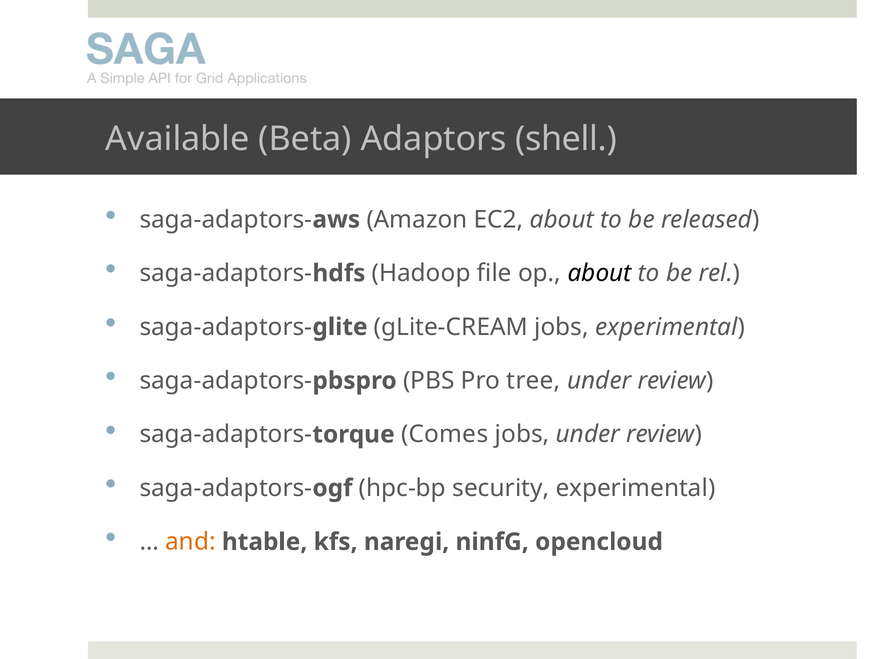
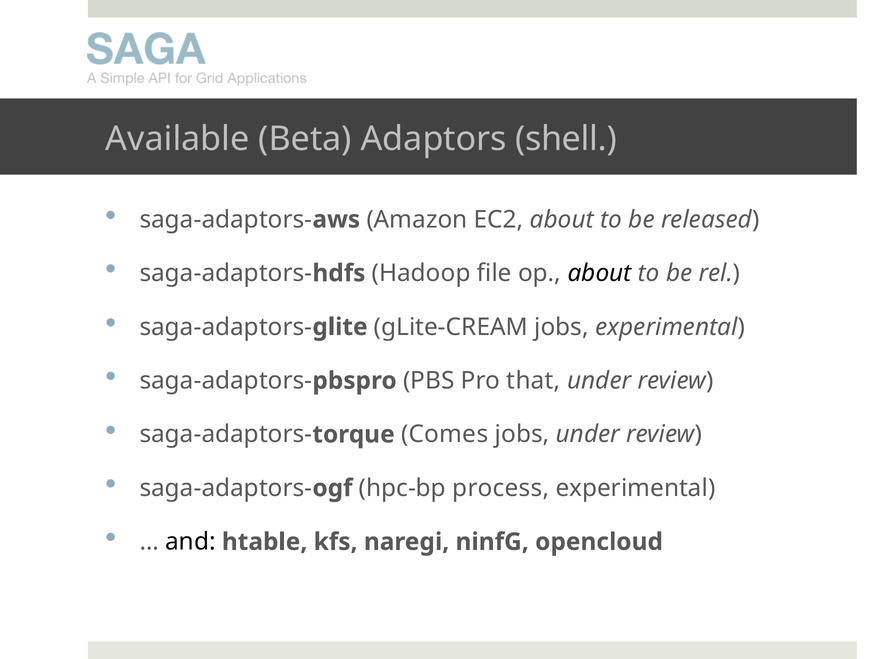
tree: tree -> that (533, 381)
security: security -> process (501, 488)
and colour: orange -> black (190, 542)
